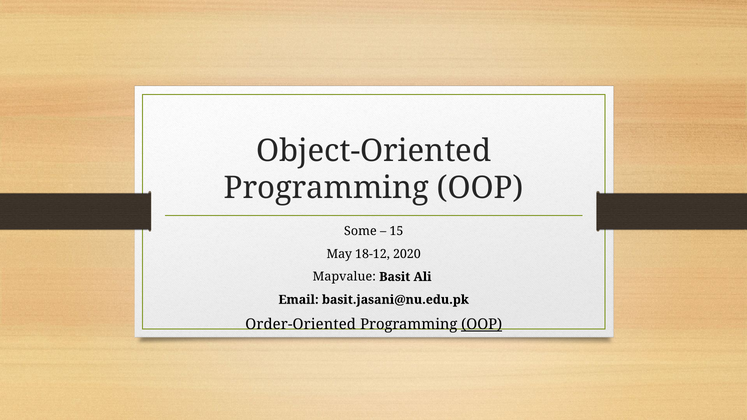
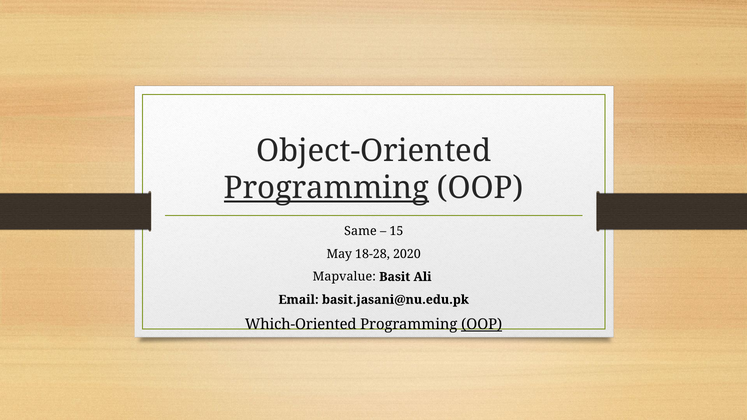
Programming underline: none -> present (326, 188)
Some: Some -> Same (360, 231)
18-12: 18-12 -> 18-28 (372, 254)
Order-Oriented: Order-Oriented -> Which-Oriented (301, 325)
